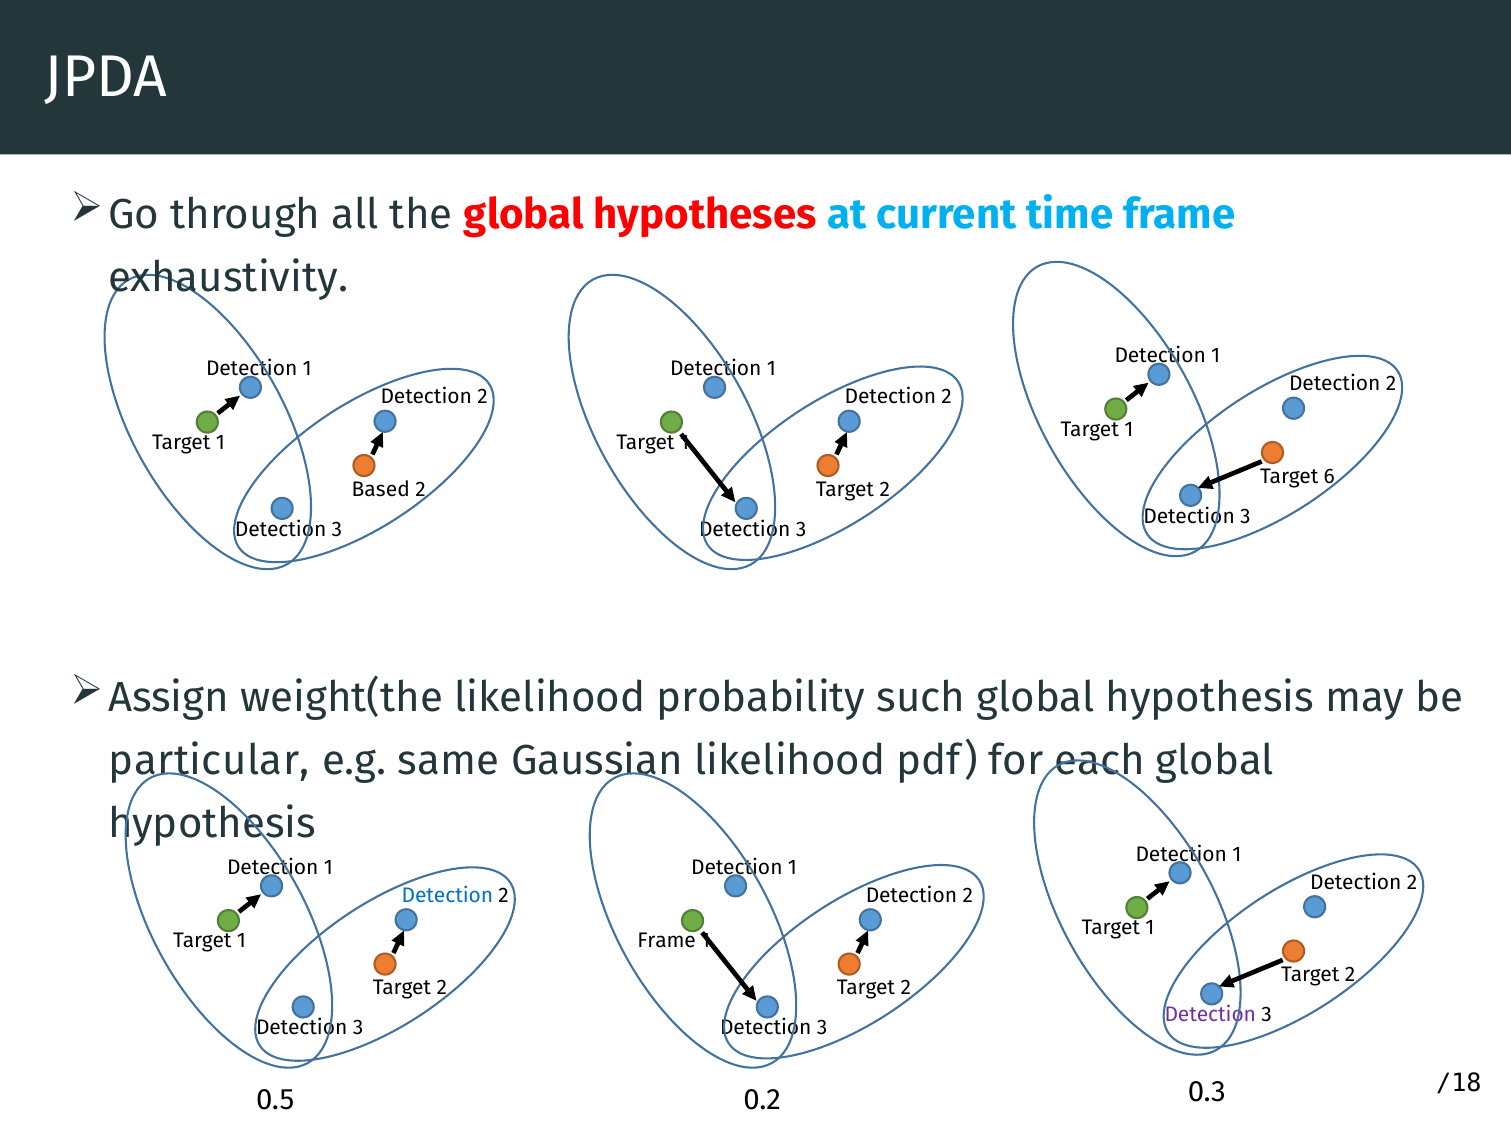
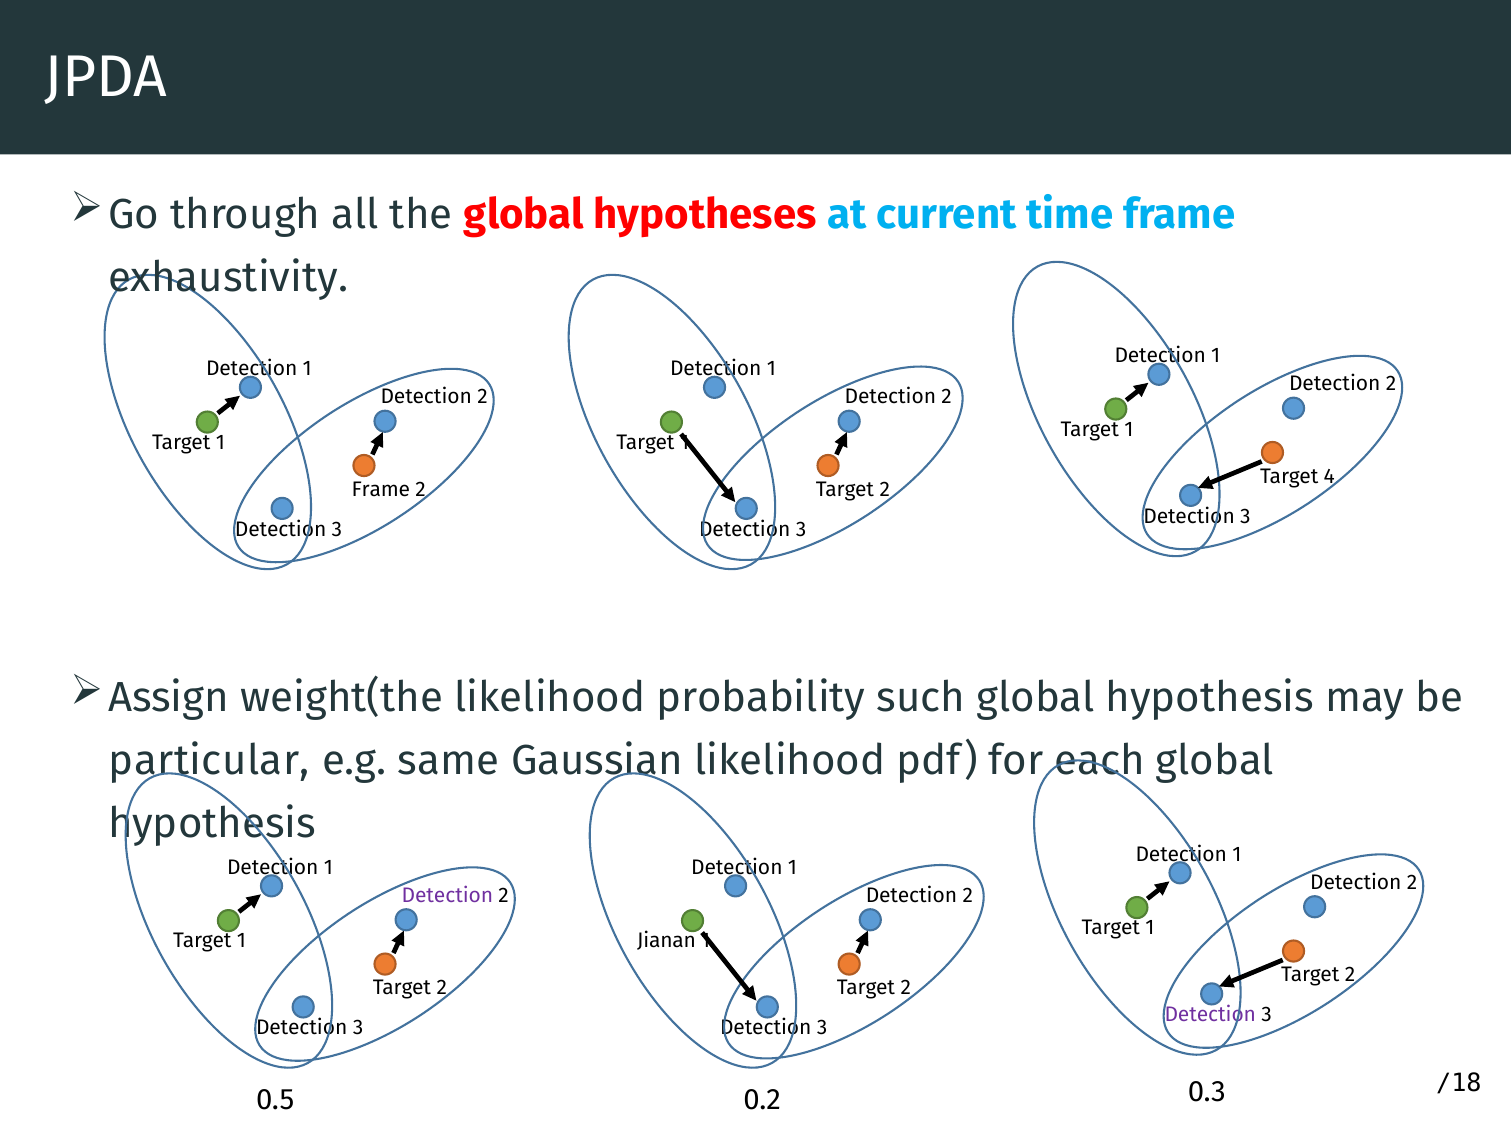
6: 6 -> 4 (1329, 476)
Based: Based -> Frame (381, 489)
Detection colour: blue -> purple (447, 895)
Frame: Frame -> Jianan (667, 940)
